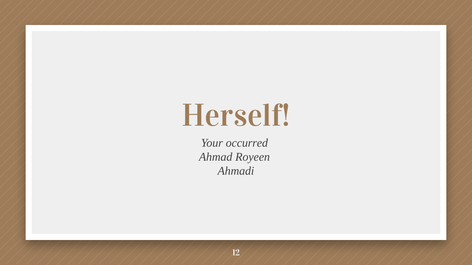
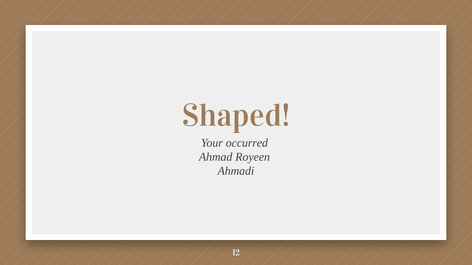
Herself: Herself -> Shaped (236, 116)
